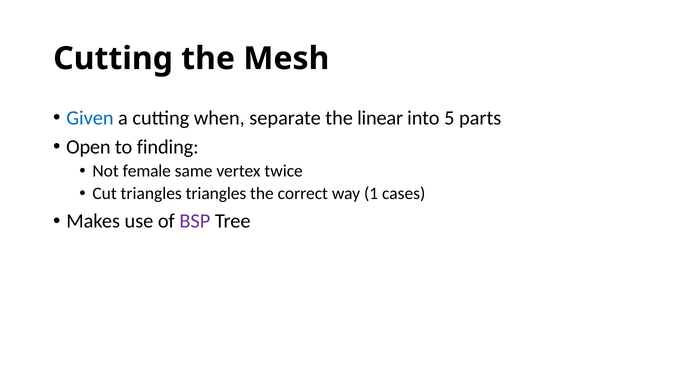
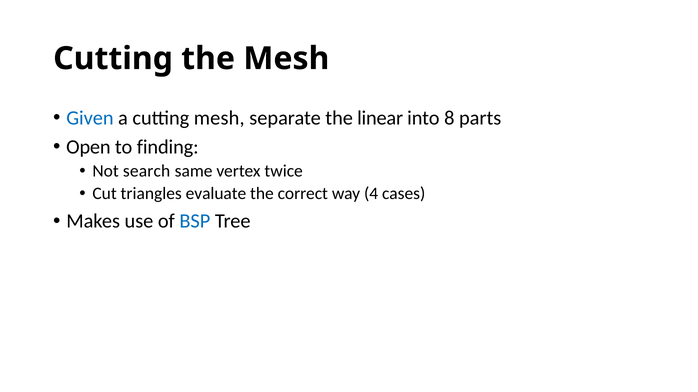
cutting when: when -> mesh (219, 118)
5: 5 -> 8 (449, 118)
female: female -> search (147, 171)
triangles triangles: triangles -> evaluate (216, 194)
1: 1 -> 4 (371, 194)
BSP colour: purple -> blue (195, 221)
